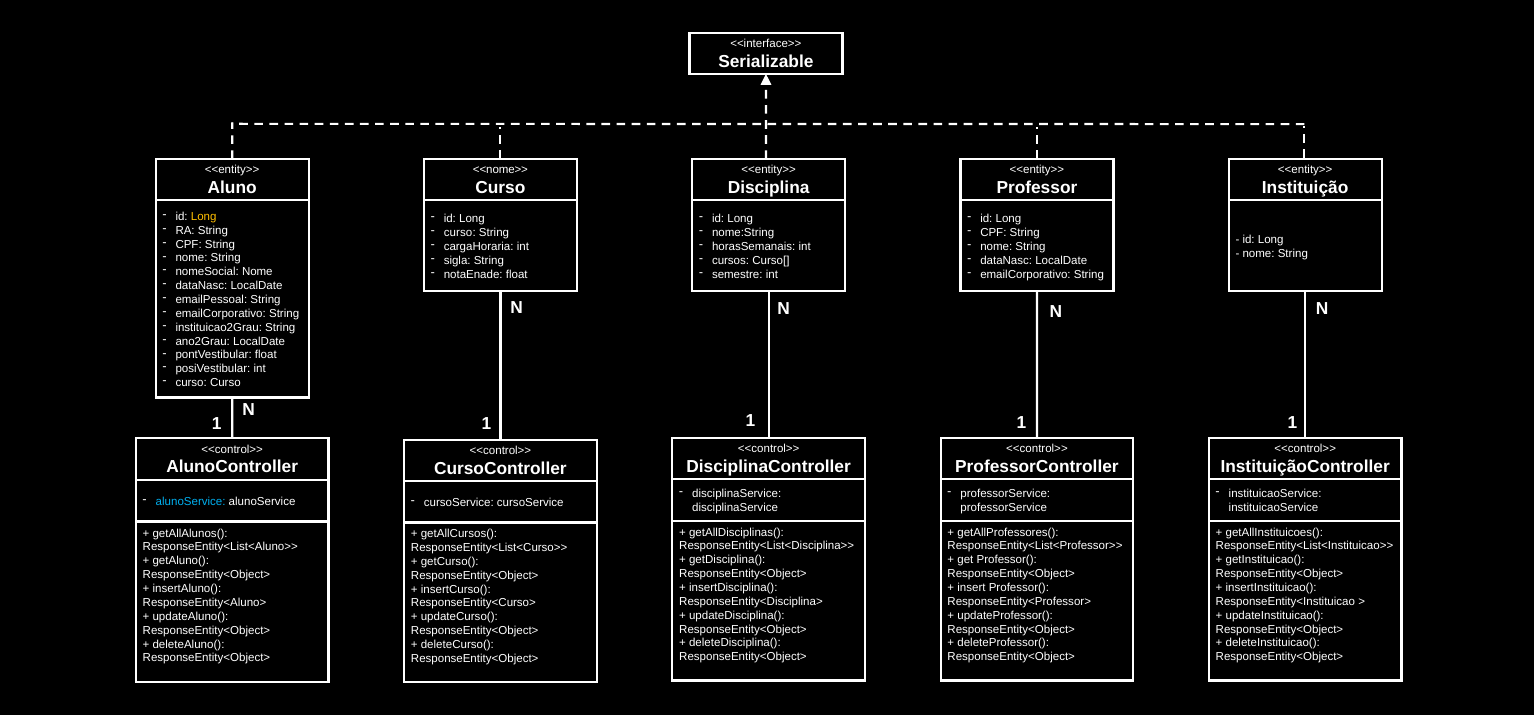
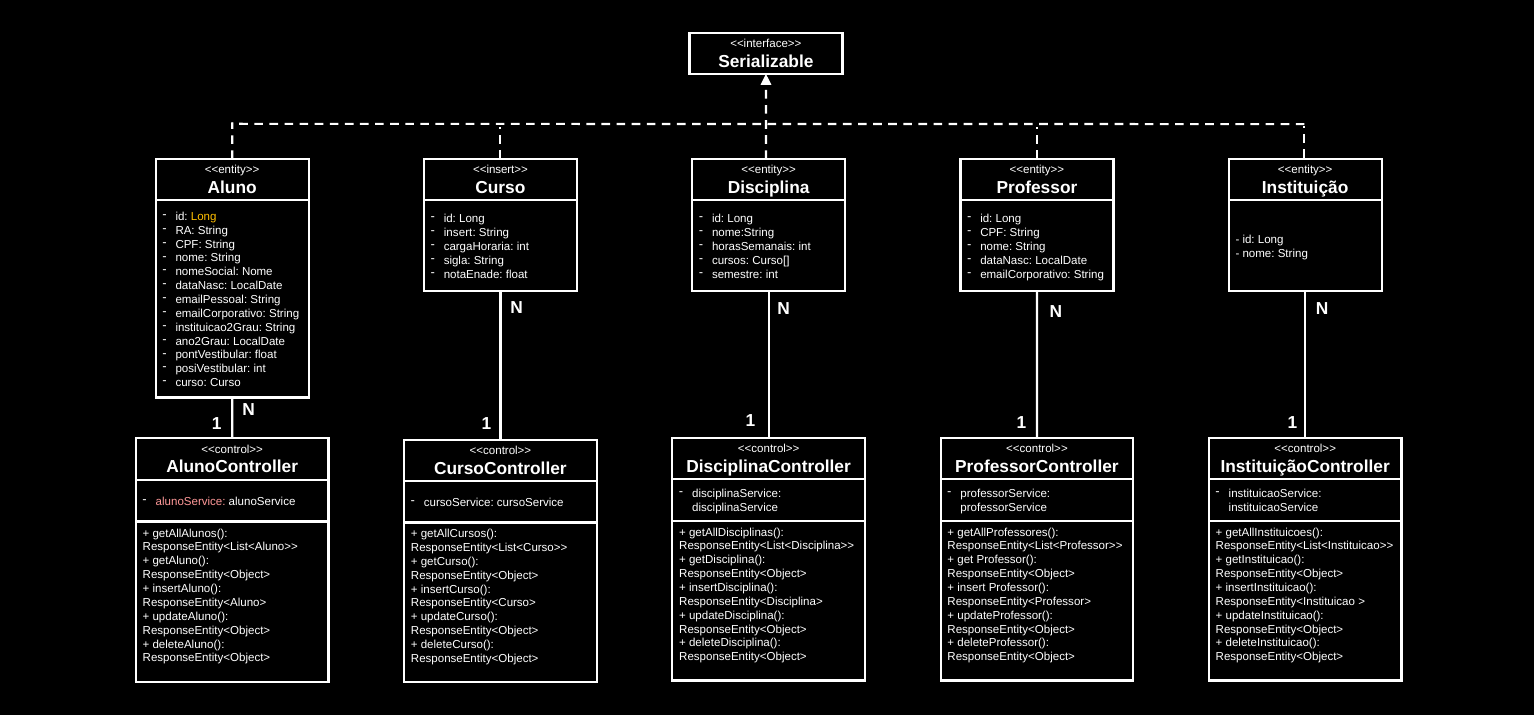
<<nome>>: <<nome>> -> <<insert>> (500, 170)
curso: curso -> insert (460, 233)
alunoService colour: light blue -> pink (191, 501)
